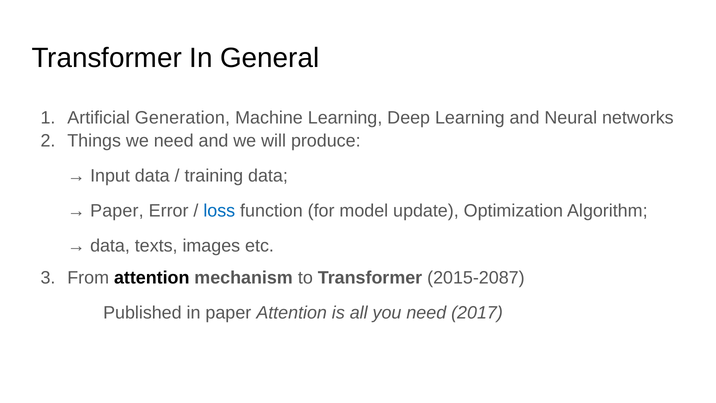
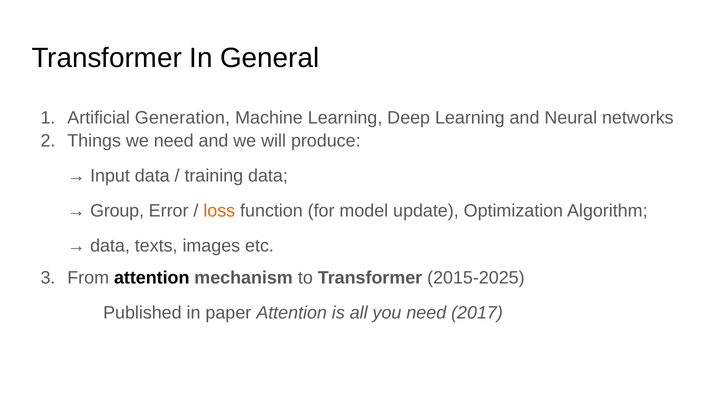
Paper: Paper -> Group (117, 211)
loss colour: blue -> orange (219, 211)
2015-2087: 2015-2087 -> 2015-2025 (476, 278)
